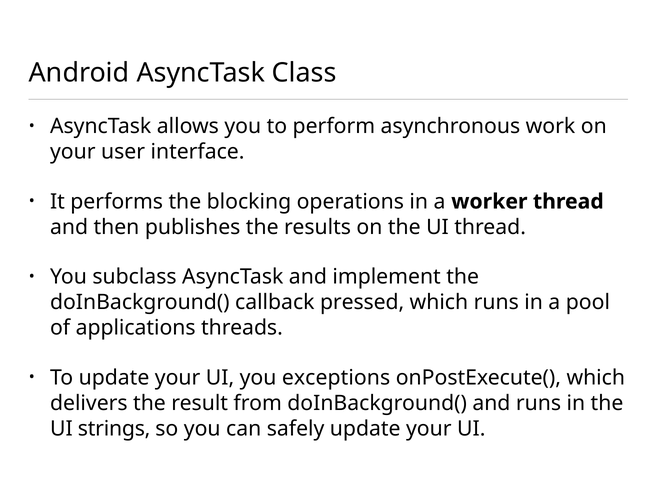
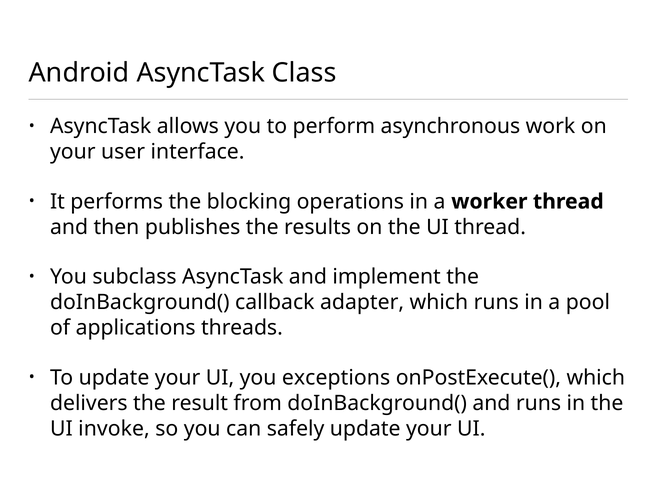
pressed: pressed -> adapter (362, 302)
strings: strings -> invoke (114, 429)
